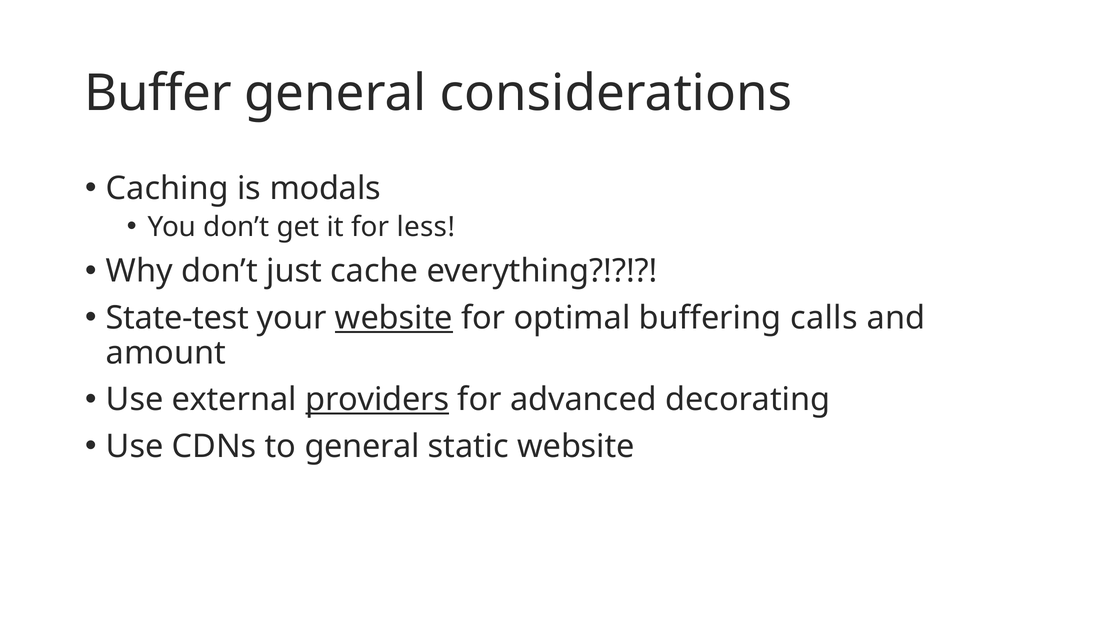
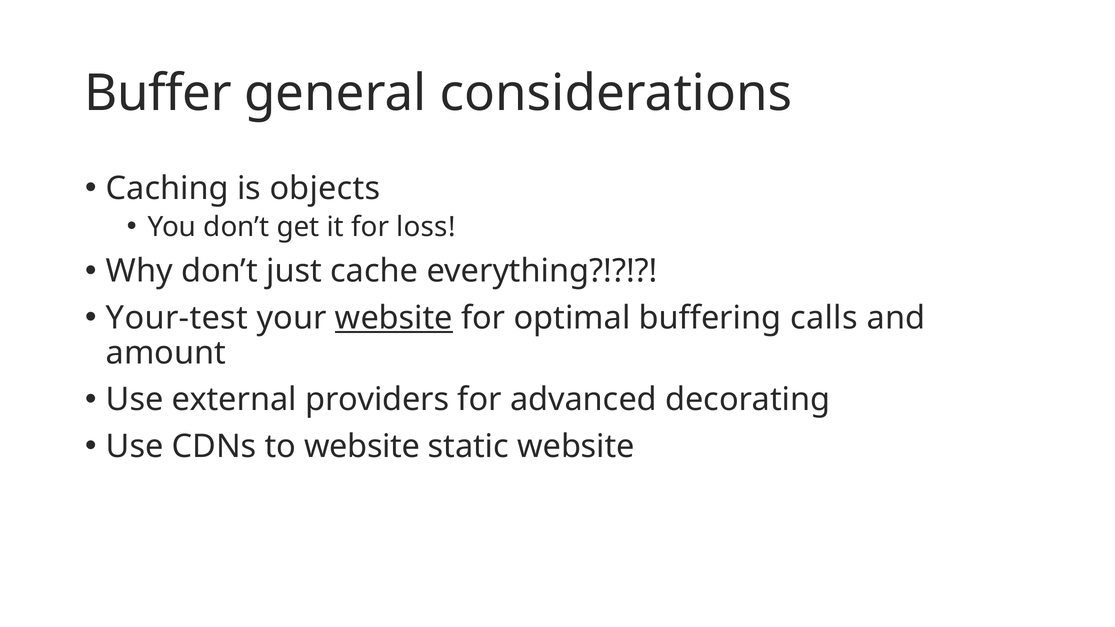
modals: modals -> objects (325, 189)
less: less -> loss (426, 227)
State-test: State-test -> Your-test (177, 318)
providers underline: present -> none (377, 400)
to general: general -> website (362, 447)
